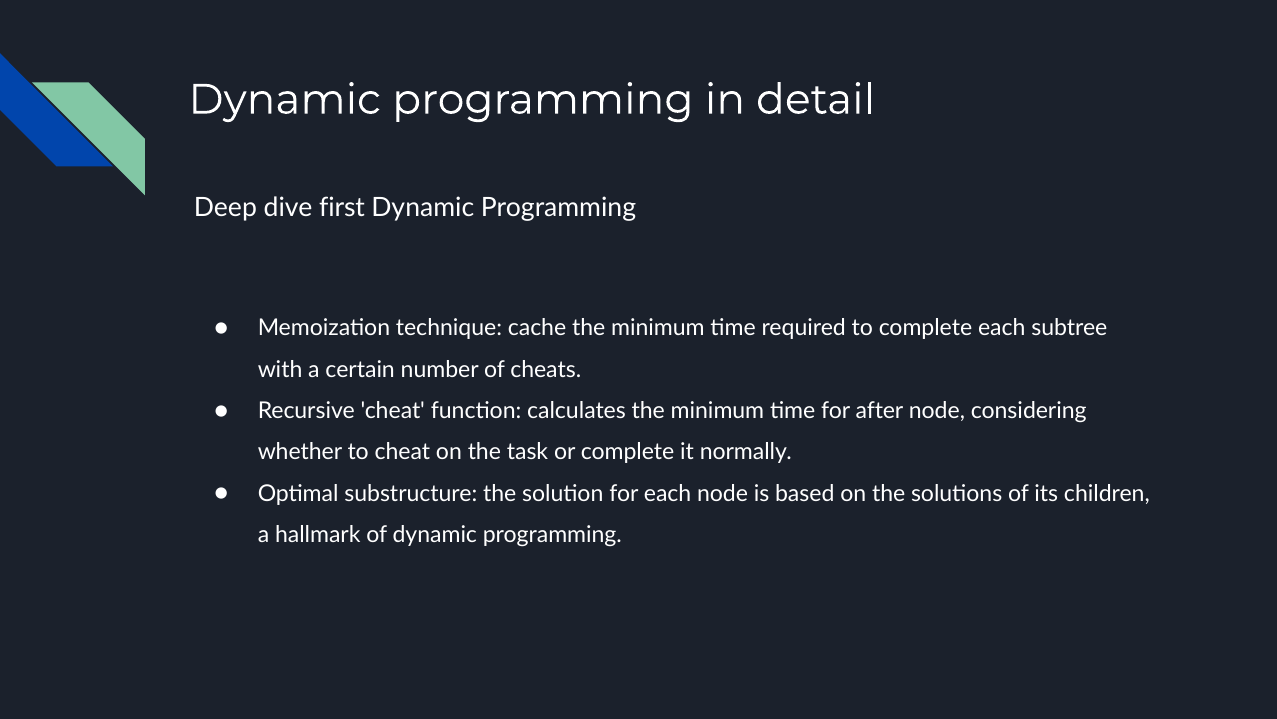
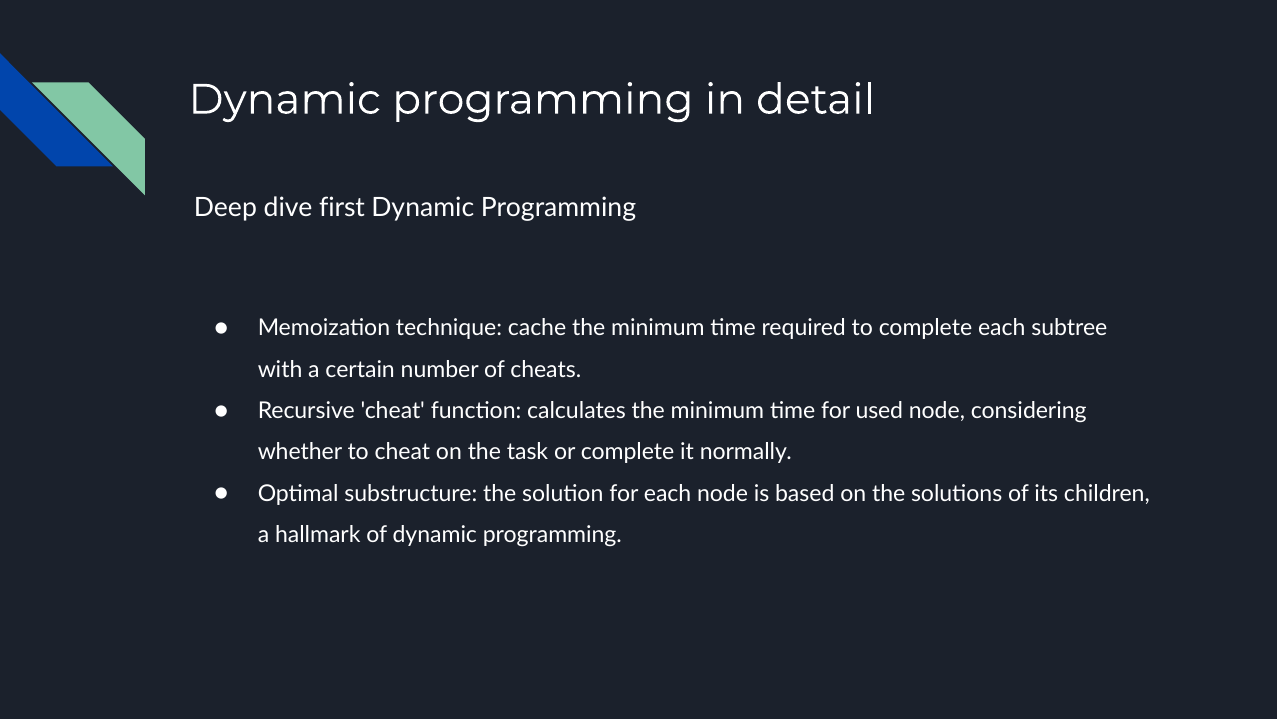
after: after -> used (879, 410)
